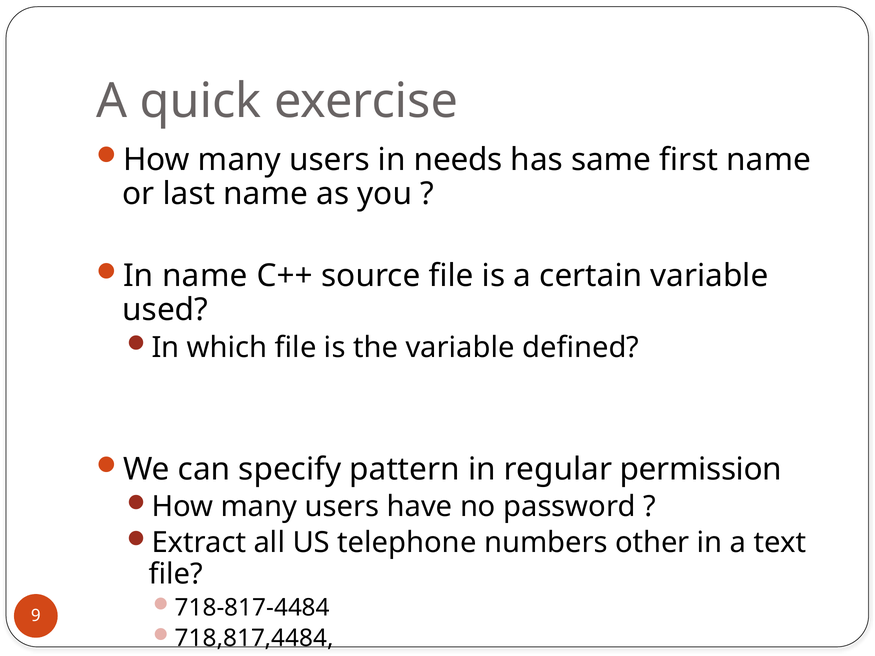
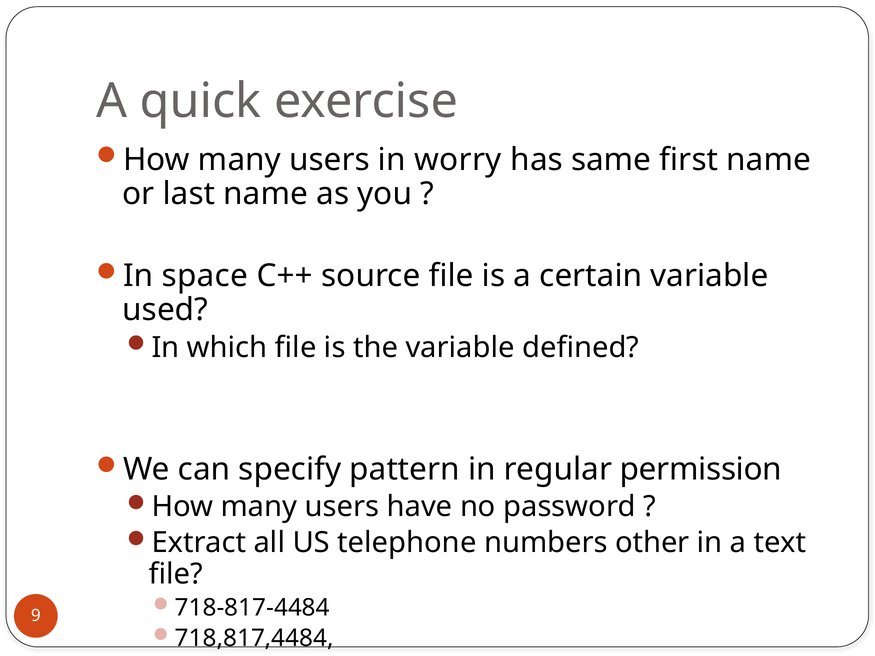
needs: needs -> worry (458, 160)
In name: name -> space (205, 276)
